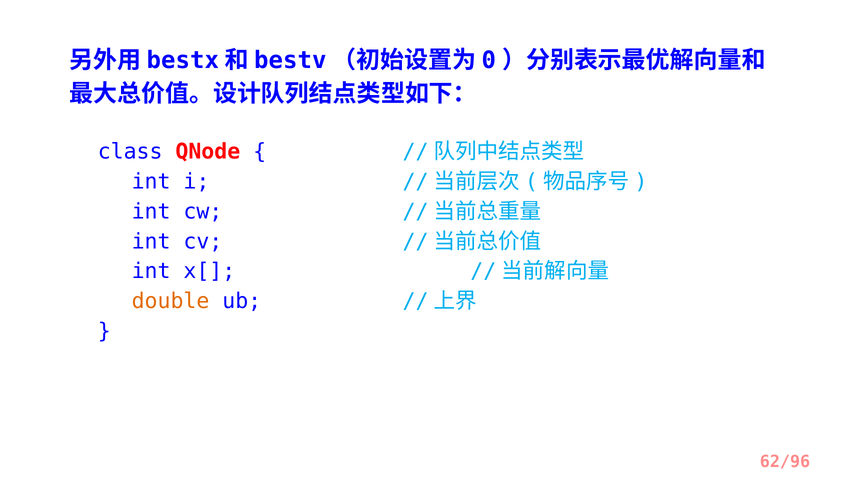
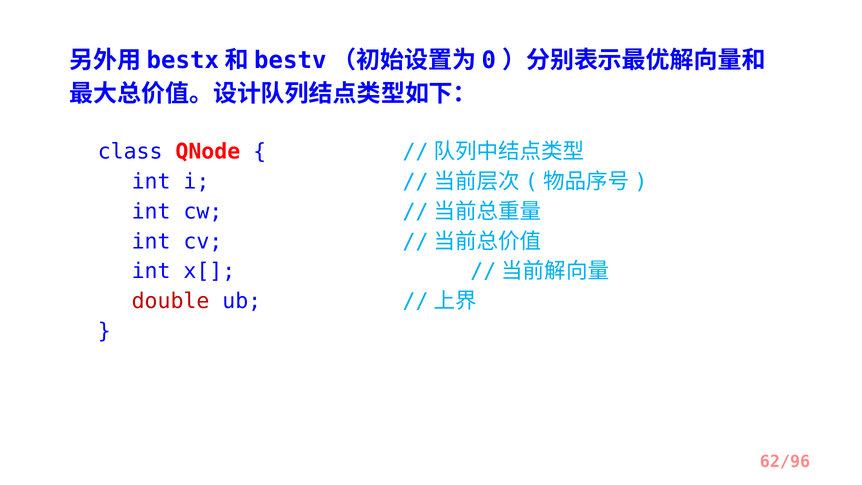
double colour: orange -> red (171, 301)
